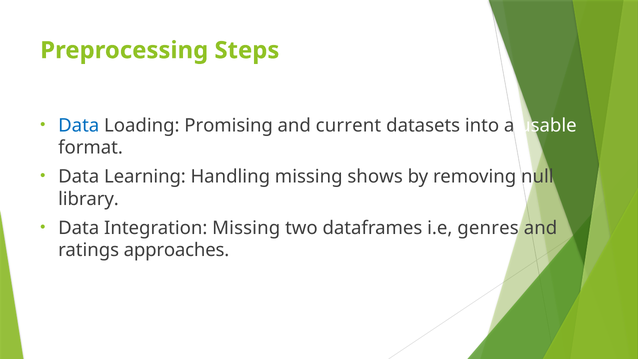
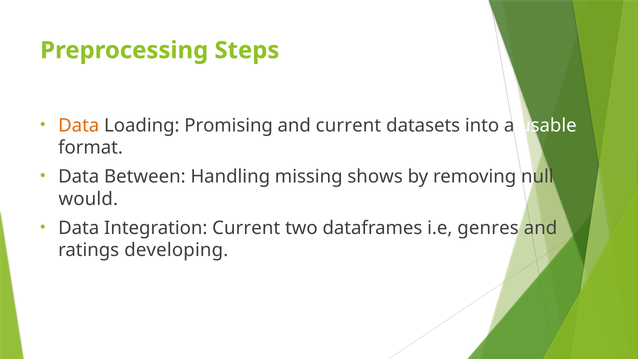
Data colour: blue -> orange (79, 125)
Learning: Learning -> Between (145, 177)
library: library -> would (88, 199)
Integration Missing: Missing -> Current (246, 228)
approaches: approaches -> developing (176, 250)
